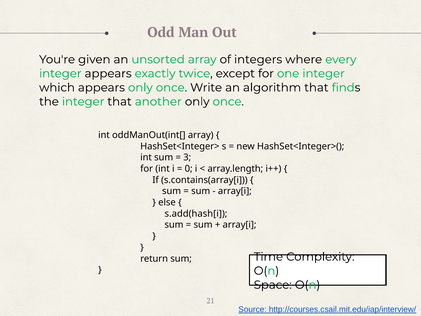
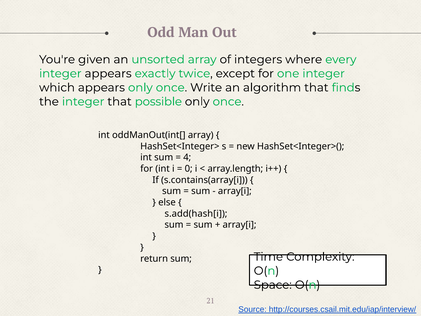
another: another -> possible (158, 102)
3: 3 -> 4 (187, 157)
